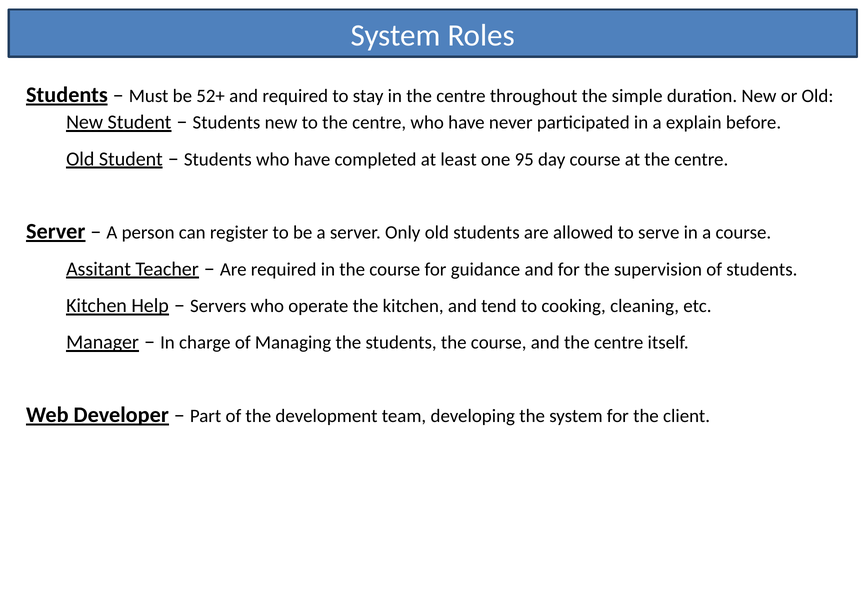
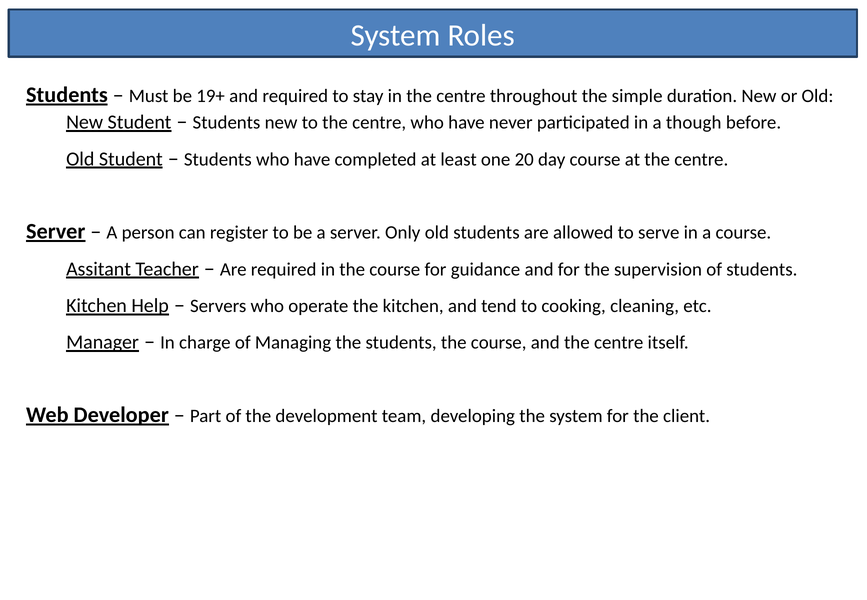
52+: 52+ -> 19+ (211, 96)
explain: explain -> though (694, 123)
95: 95 -> 20 (524, 159)
